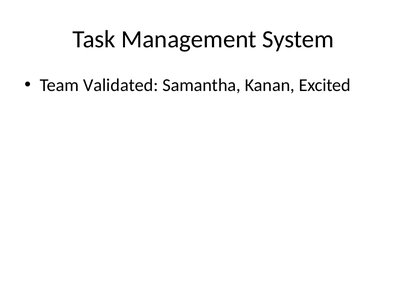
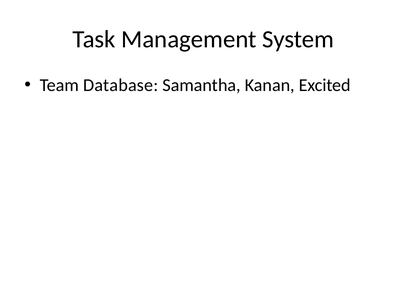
Validated: Validated -> Database (121, 85)
